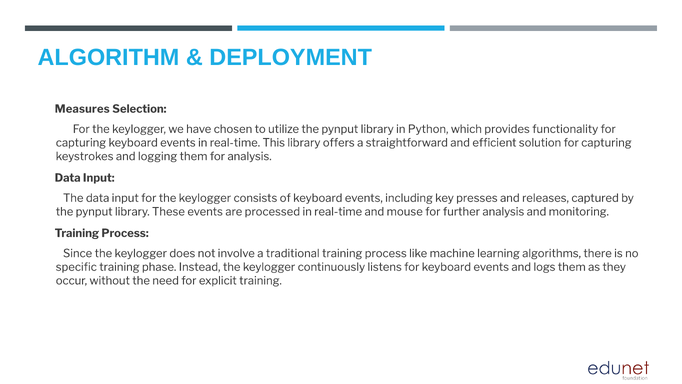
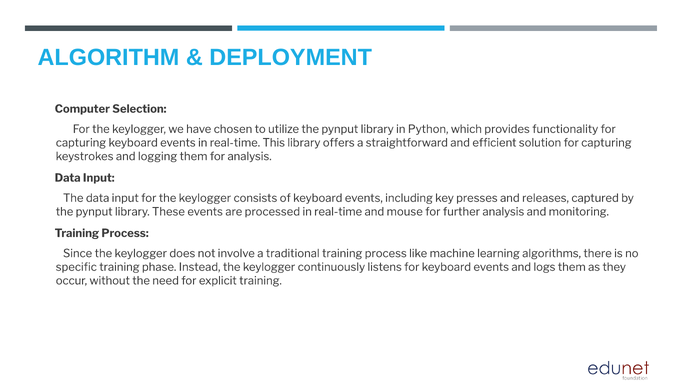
Measures: Measures -> Computer (82, 109)
